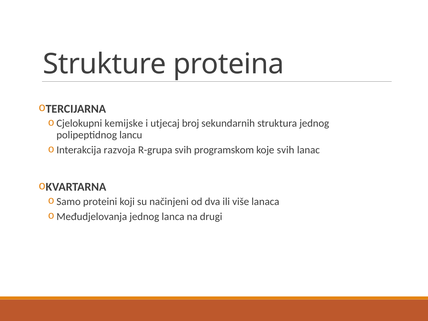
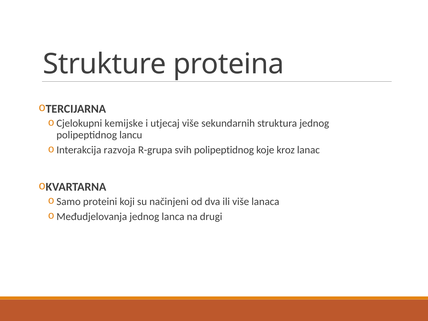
utjecaj broj: broj -> više (190, 123)
svih programskom: programskom -> polipeptidnog (224, 150)
koje svih: svih -> kroz (286, 150)
